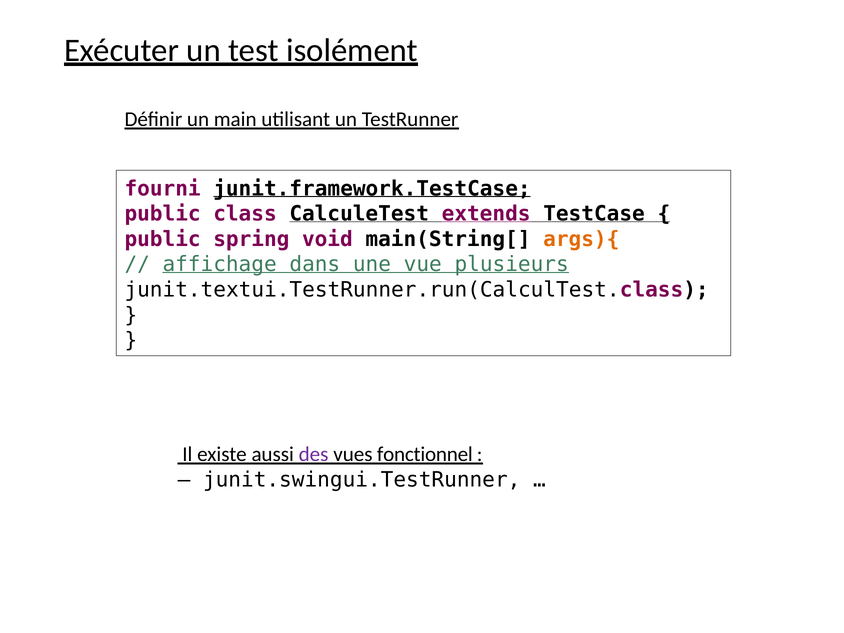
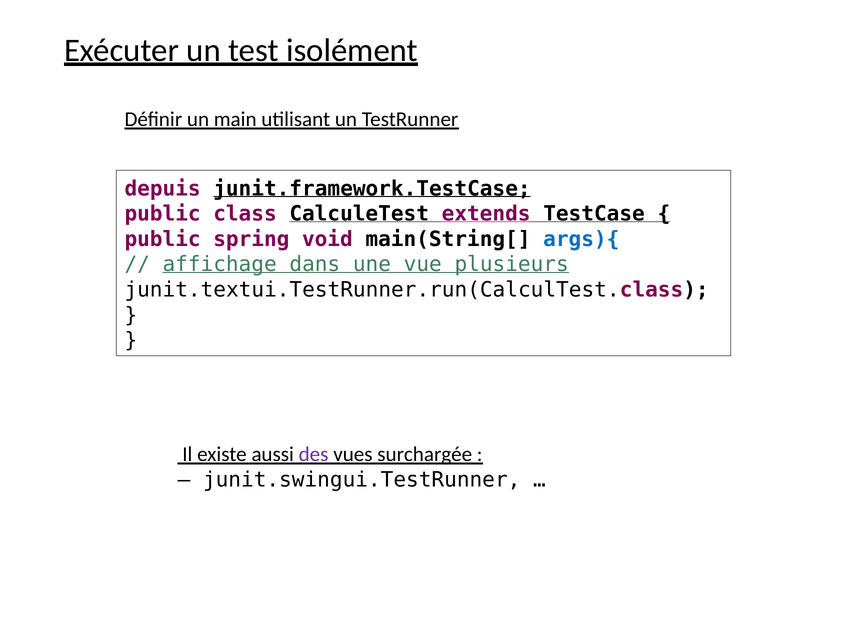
fourni: fourni -> depuis (163, 189)
args){ colour: orange -> blue (581, 239)
fonctionnel: fonctionnel -> surchargée (425, 454)
